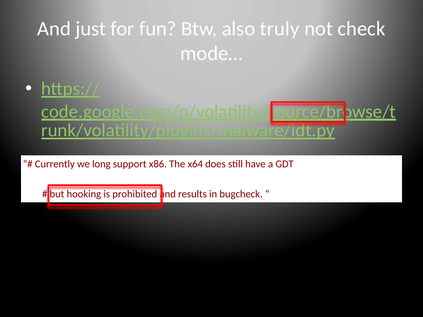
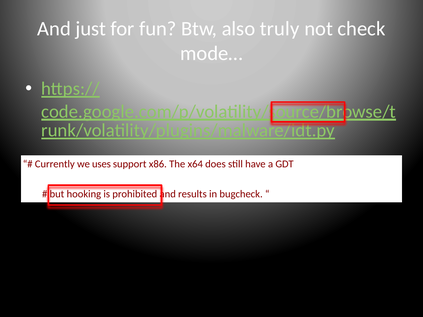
long: long -> uses (101, 164)
